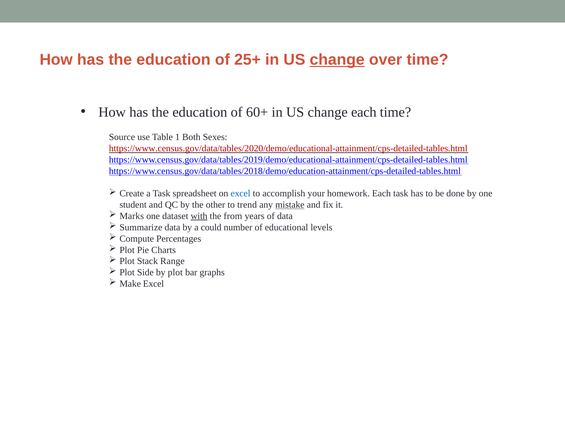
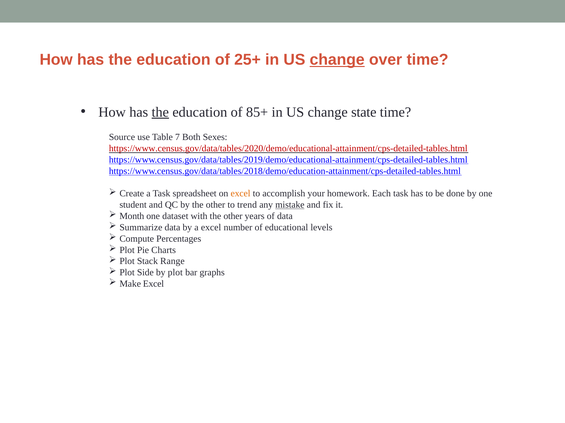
the underline: none -> present (160, 112)
60+: 60+ -> 85+ (257, 112)
change each: each -> state (364, 112)
1: 1 -> 7 (177, 137)
excel colour: blue -> orange (241, 194)
Marks: Marks -> Month (132, 216)
with underline: present -> none (199, 216)
from: from -> other (233, 216)
a could: could -> excel (211, 228)
